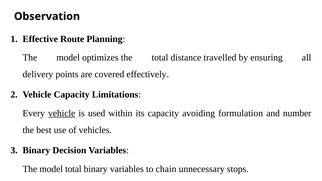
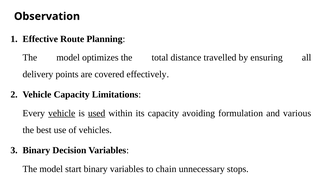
used underline: none -> present (97, 113)
number: number -> various (297, 113)
model total: total -> start (73, 169)
